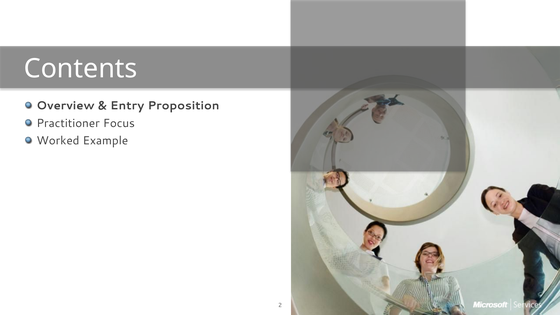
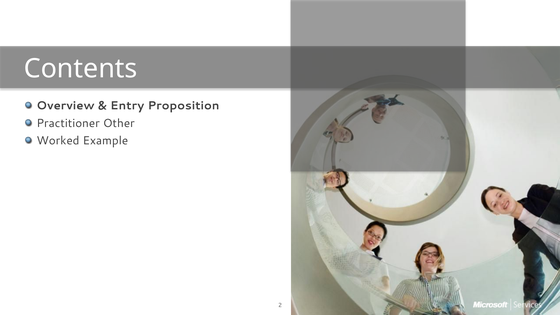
Focus: Focus -> Other (119, 123)
